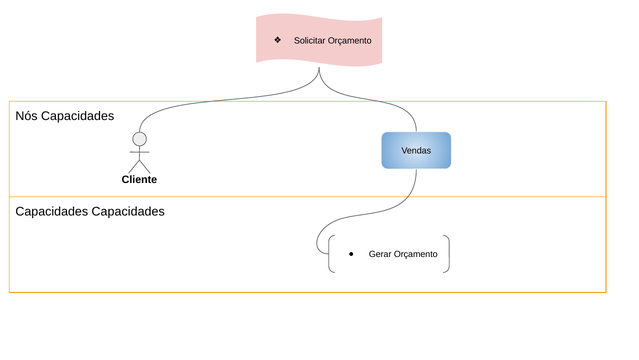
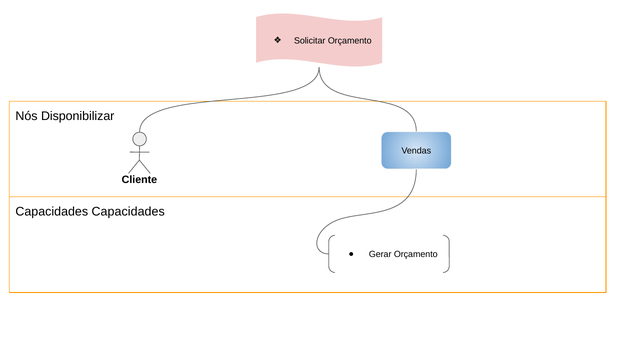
Nós Capacidades: Capacidades -> Disponibilizar (78, 116)
